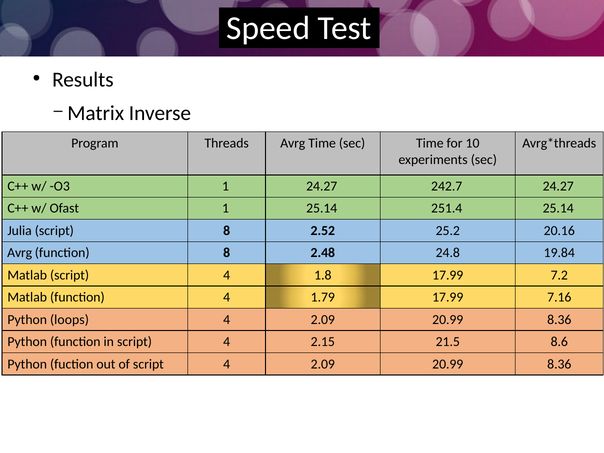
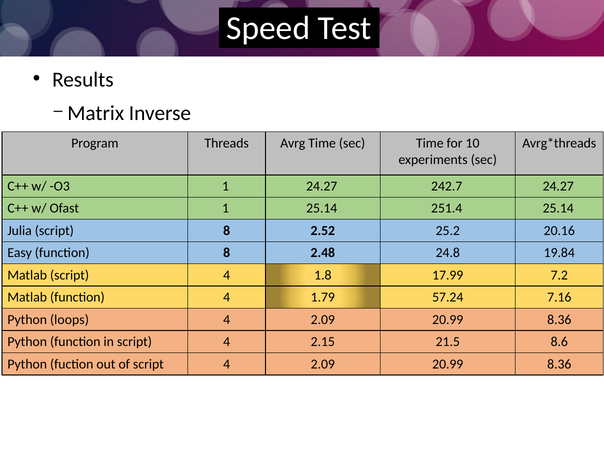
Avrg: Avrg -> Easy (20, 253)
1.79 17.99: 17.99 -> 57.24 (448, 297)
